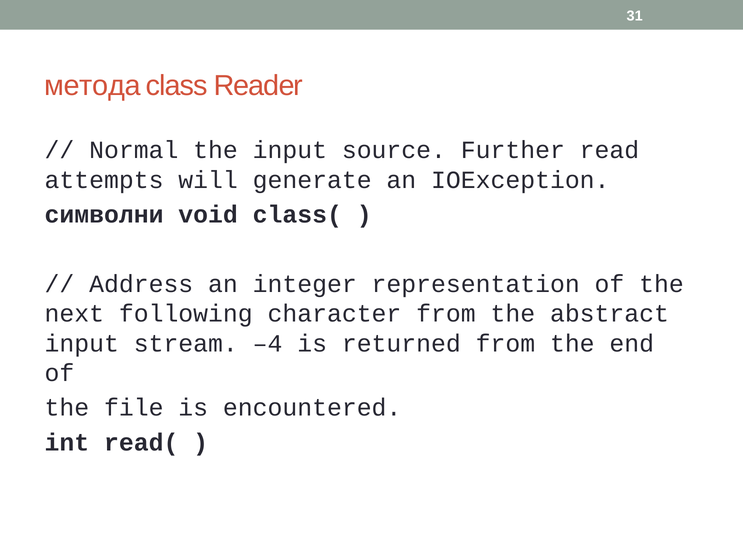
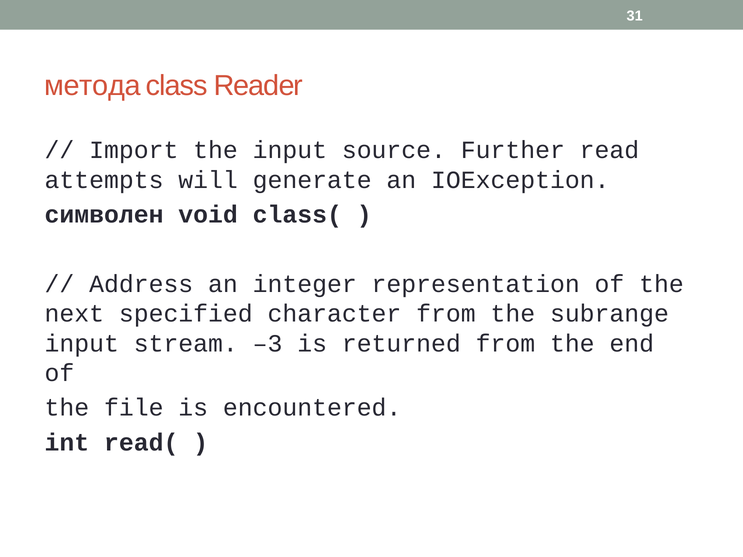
Normal: Normal -> Import (134, 150)
символни: символни -> символен (104, 215)
following: following -> specified (186, 314)
abstract: abstract -> subrange (609, 314)
–4: –4 -> –3 (268, 343)
